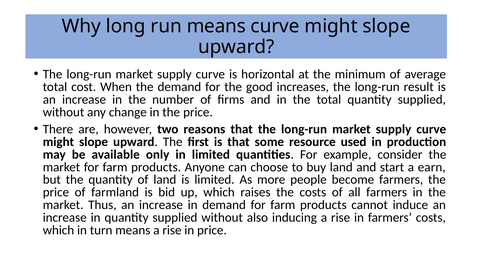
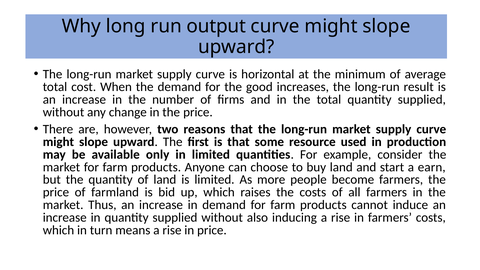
run means: means -> output (216, 26)
